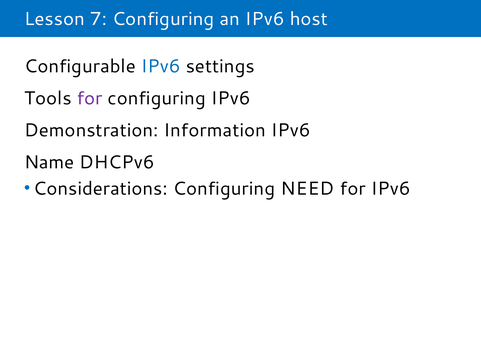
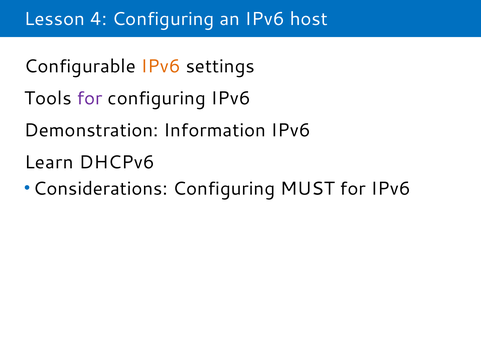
7: 7 -> 4 (98, 19)
IPv6 colour: blue -> orange (161, 66)
Name: Name -> Learn (49, 162)
NEED: NEED -> MUST (308, 189)
